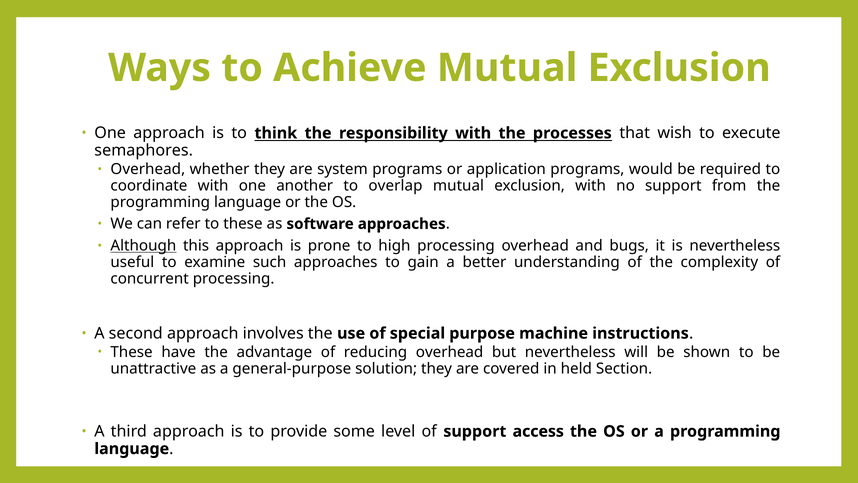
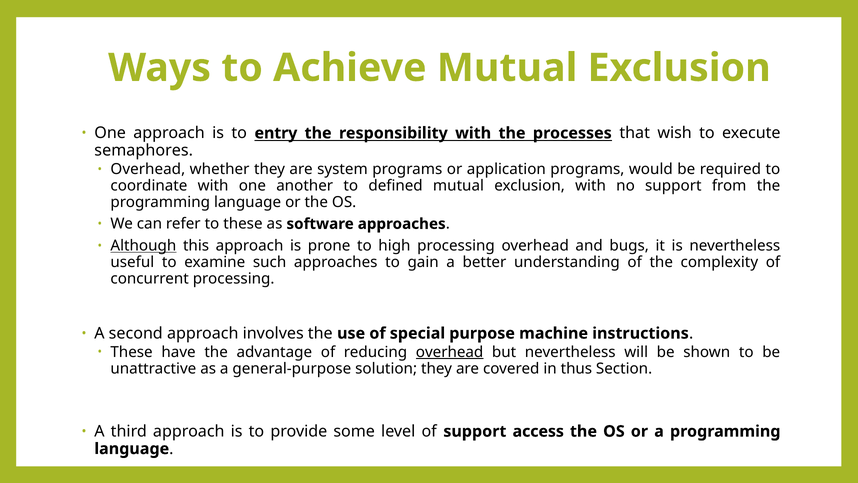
think: think -> entry (276, 133)
overlap: overlap -> defined (396, 185)
overhead underline: none -> present (450, 352)
held: held -> thus (576, 368)
